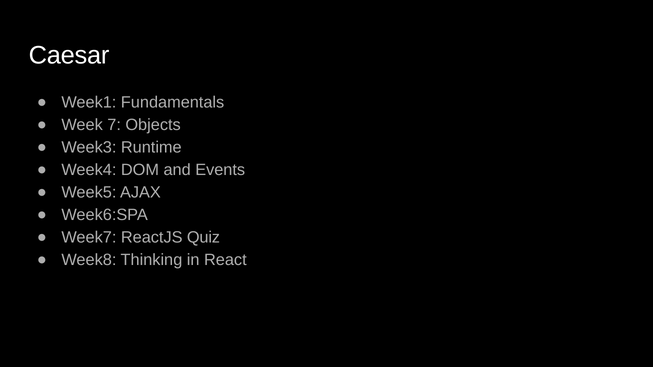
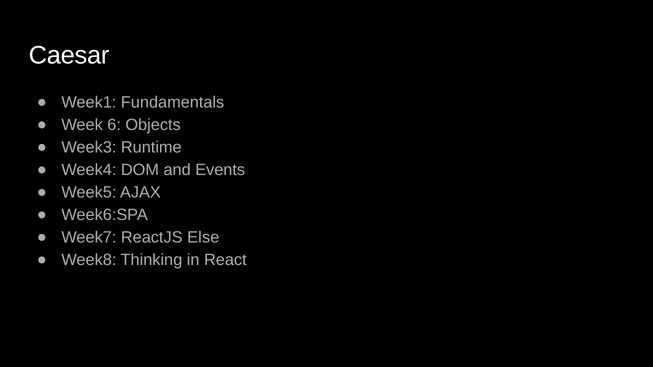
7: 7 -> 6 (114, 125)
Quiz: Quiz -> Else (203, 238)
